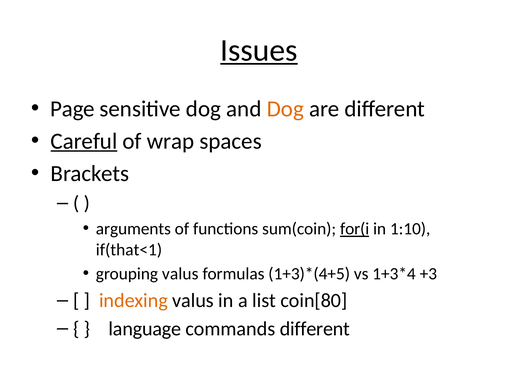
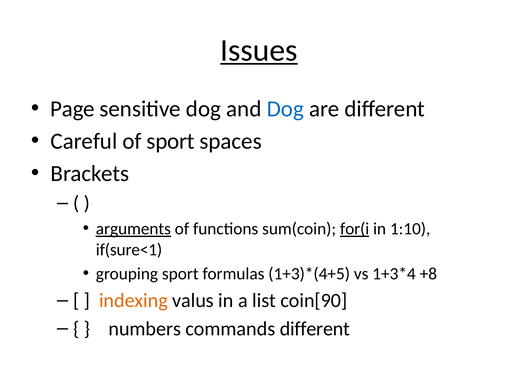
Dog colour: orange -> blue (285, 109)
Careful underline: present -> none (84, 141)
of wrap: wrap -> sport (171, 141)
arguments underline: none -> present (133, 229)
if(that<1: if(that<1 -> if(sure<1 (129, 249)
grouping valus: valus -> sport (180, 273)
+3: +3 -> +8 (428, 273)
coin[80: coin[80 -> coin[90 (314, 300)
language: language -> numbers (145, 328)
